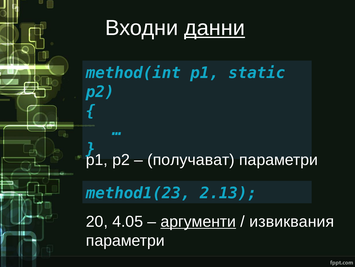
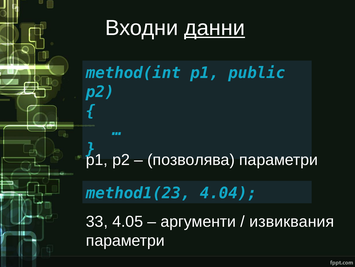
static: static -> public (257, 73)
получават: получават -> позволява (191, 159)
2.13: 2.13 -> 4.04 (228, 193)
20: 20 -> 33 (97, 221)
аргументи underline: present -> none (198, 221)
